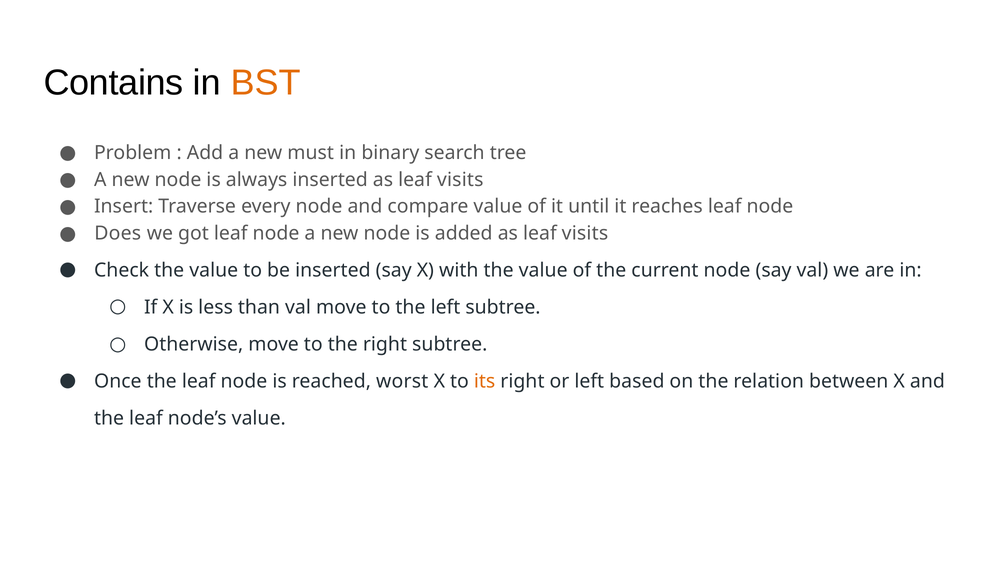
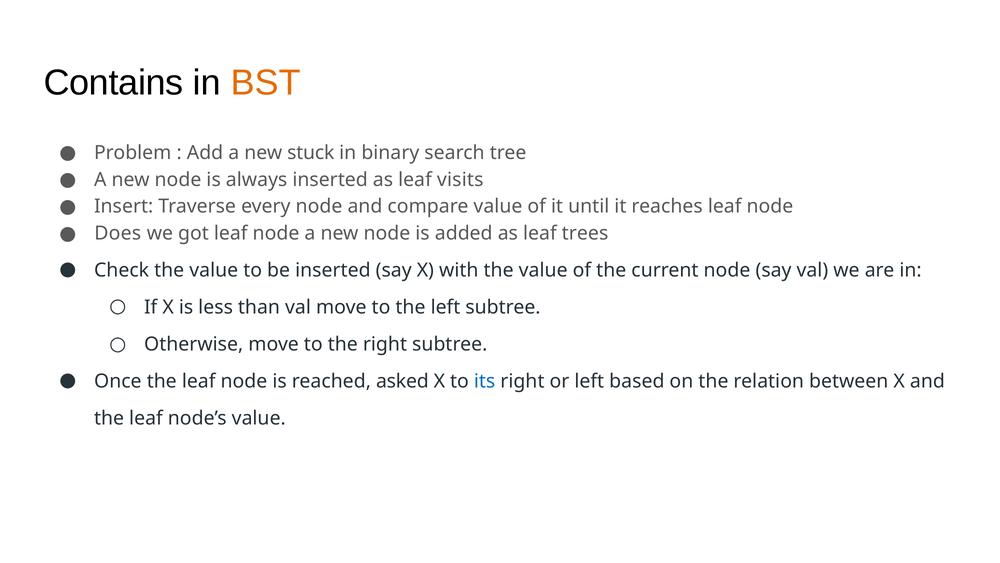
must: must -> stuck (311, 153)
added as leaf visits: visits -> trees (585, 233)
worst: worst -> asked (402, 381)
its colour: orange -> blue (485, 381)
